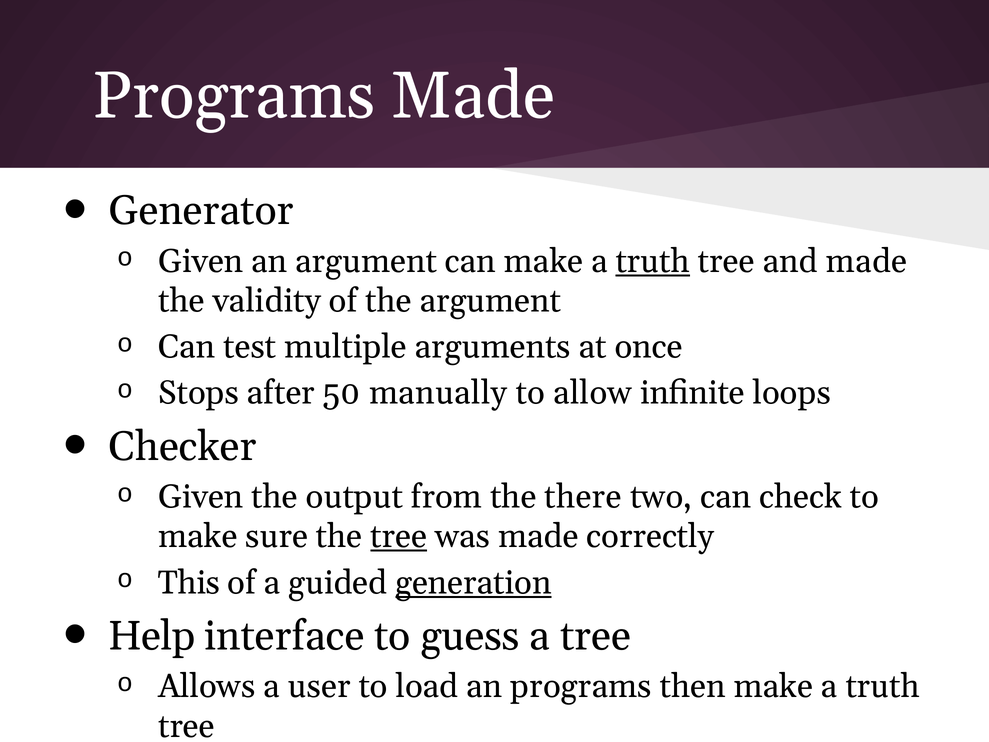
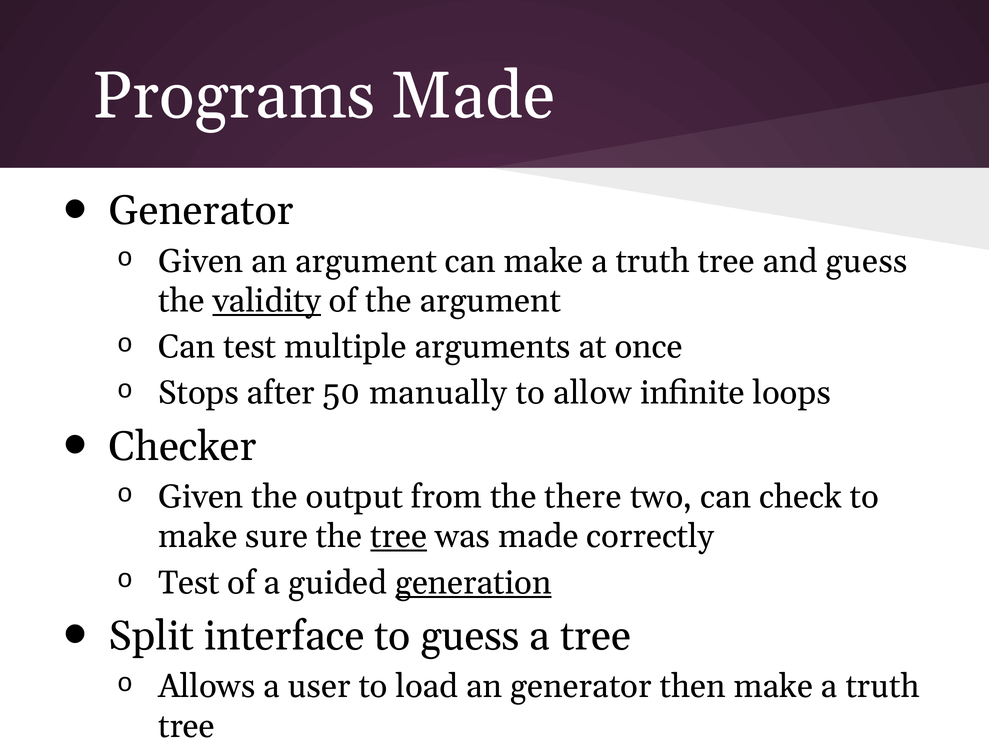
truth underline: present -> none (653, 261)
and made: made -> guess (867, 261)
validity underline: none -> present (267, 301)
This: This -> Test (189, 582)
Help: Help -> Split (151, 636)
an programs: programs -> generator (581, 686)
